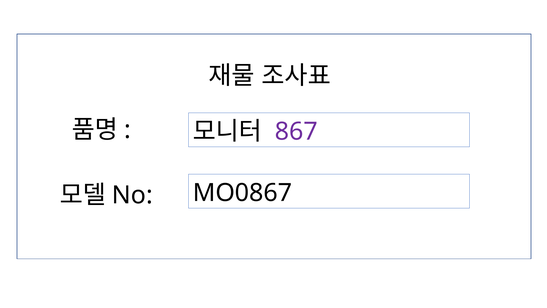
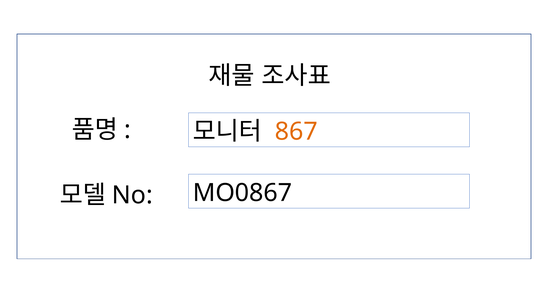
867 colour: purple -> orange (296, 131)
